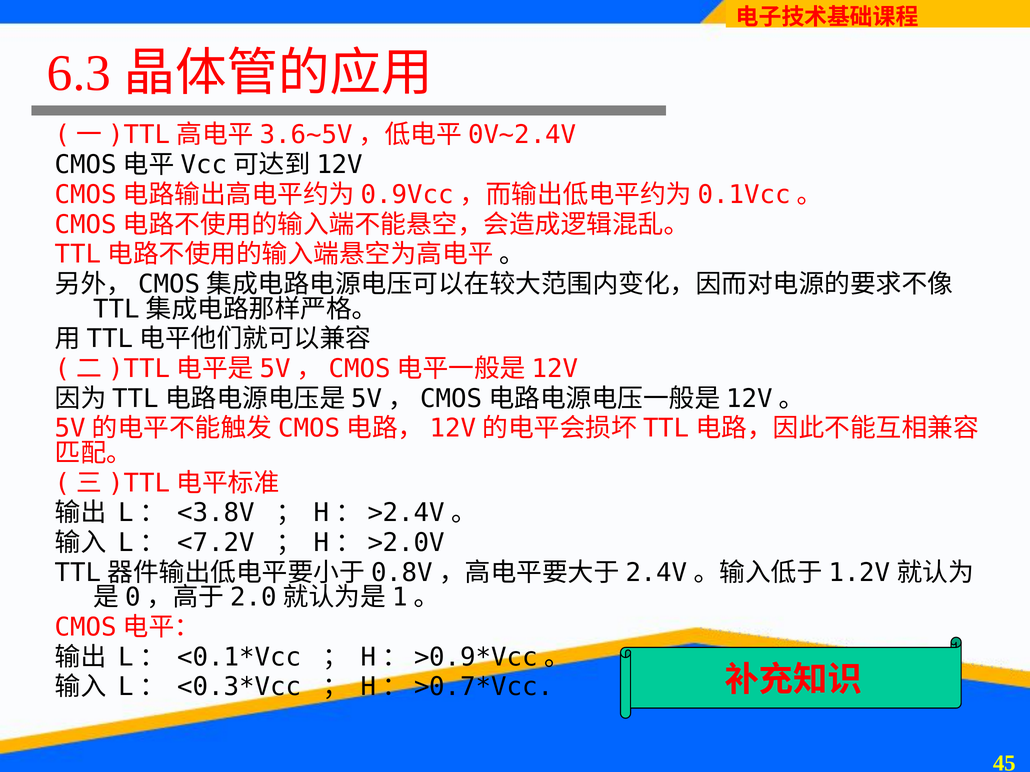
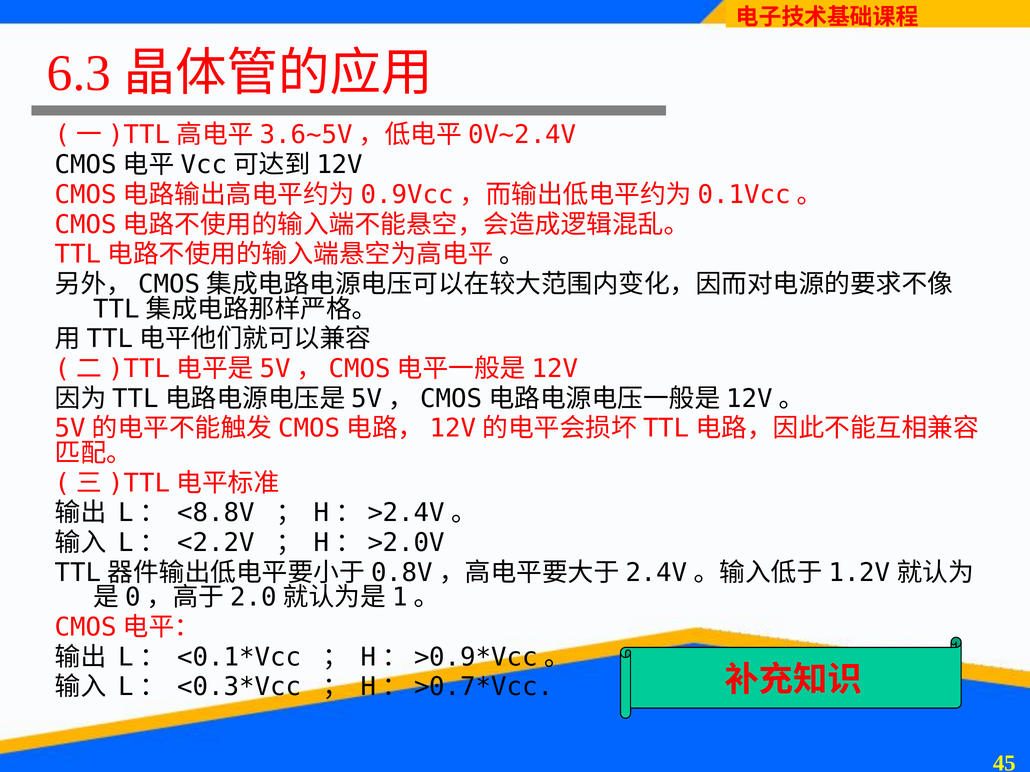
<3.8V: <3.8V -> <8.8V (216, 513)
<7.2V: <7.2V -> <2.2V (216, 543)
